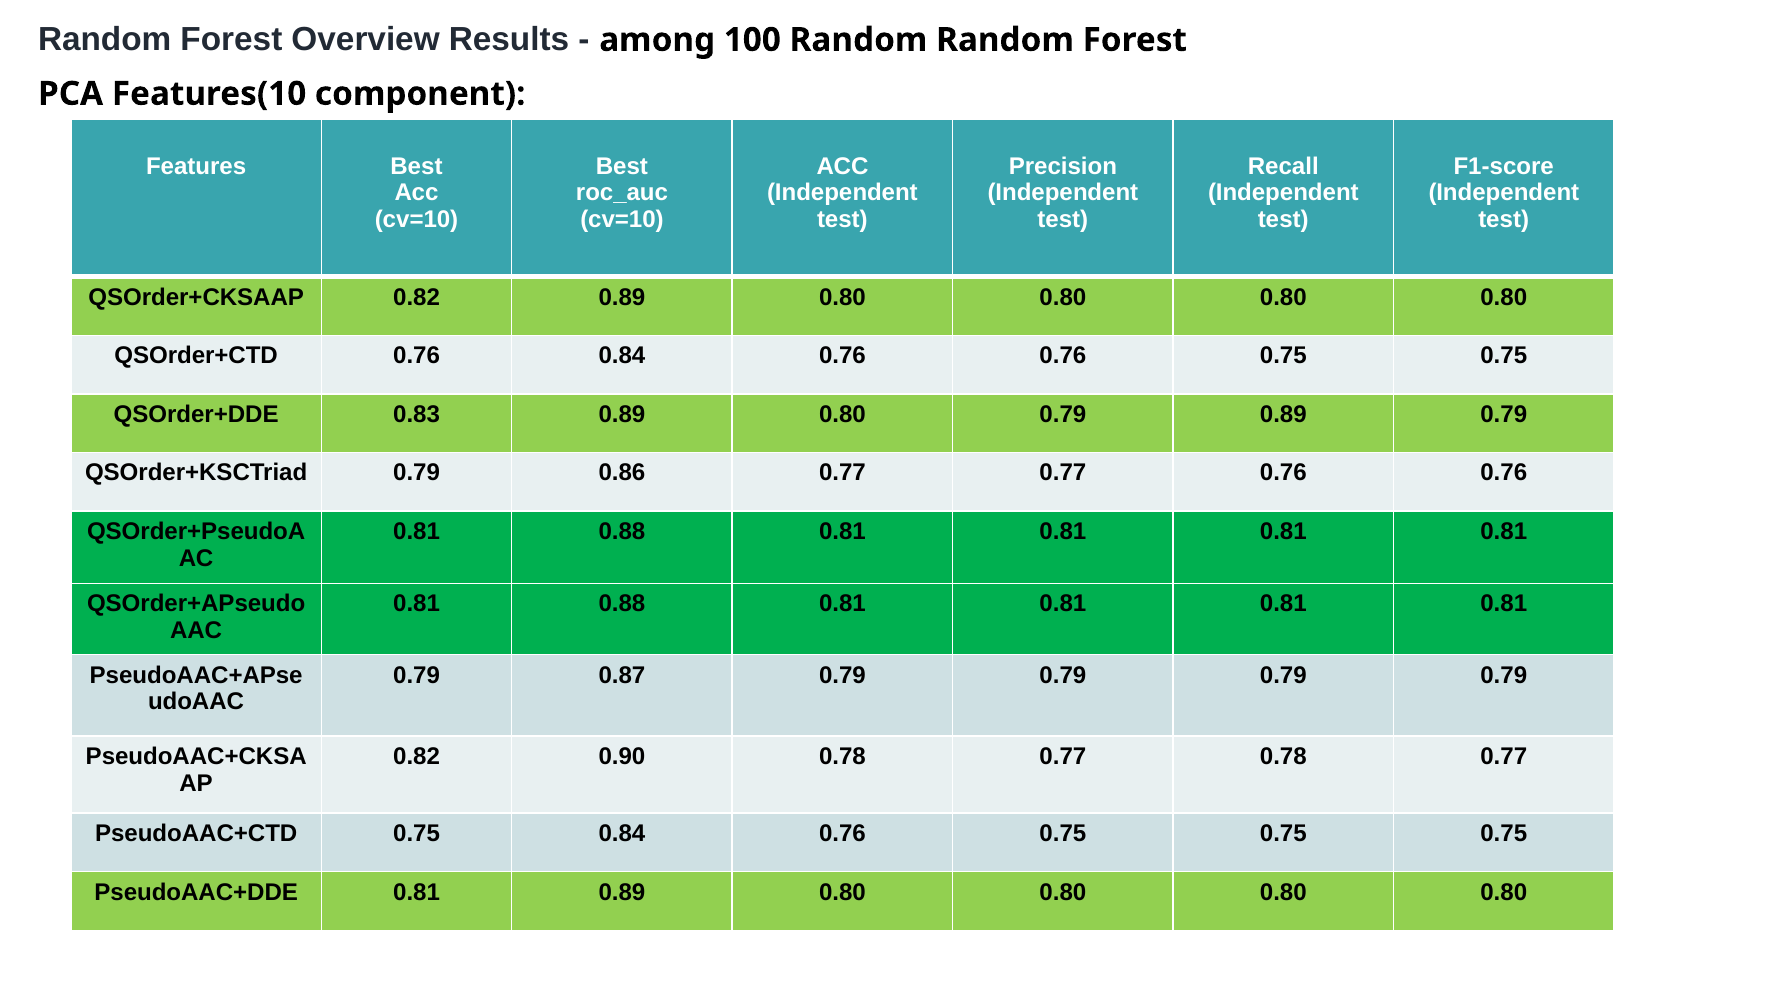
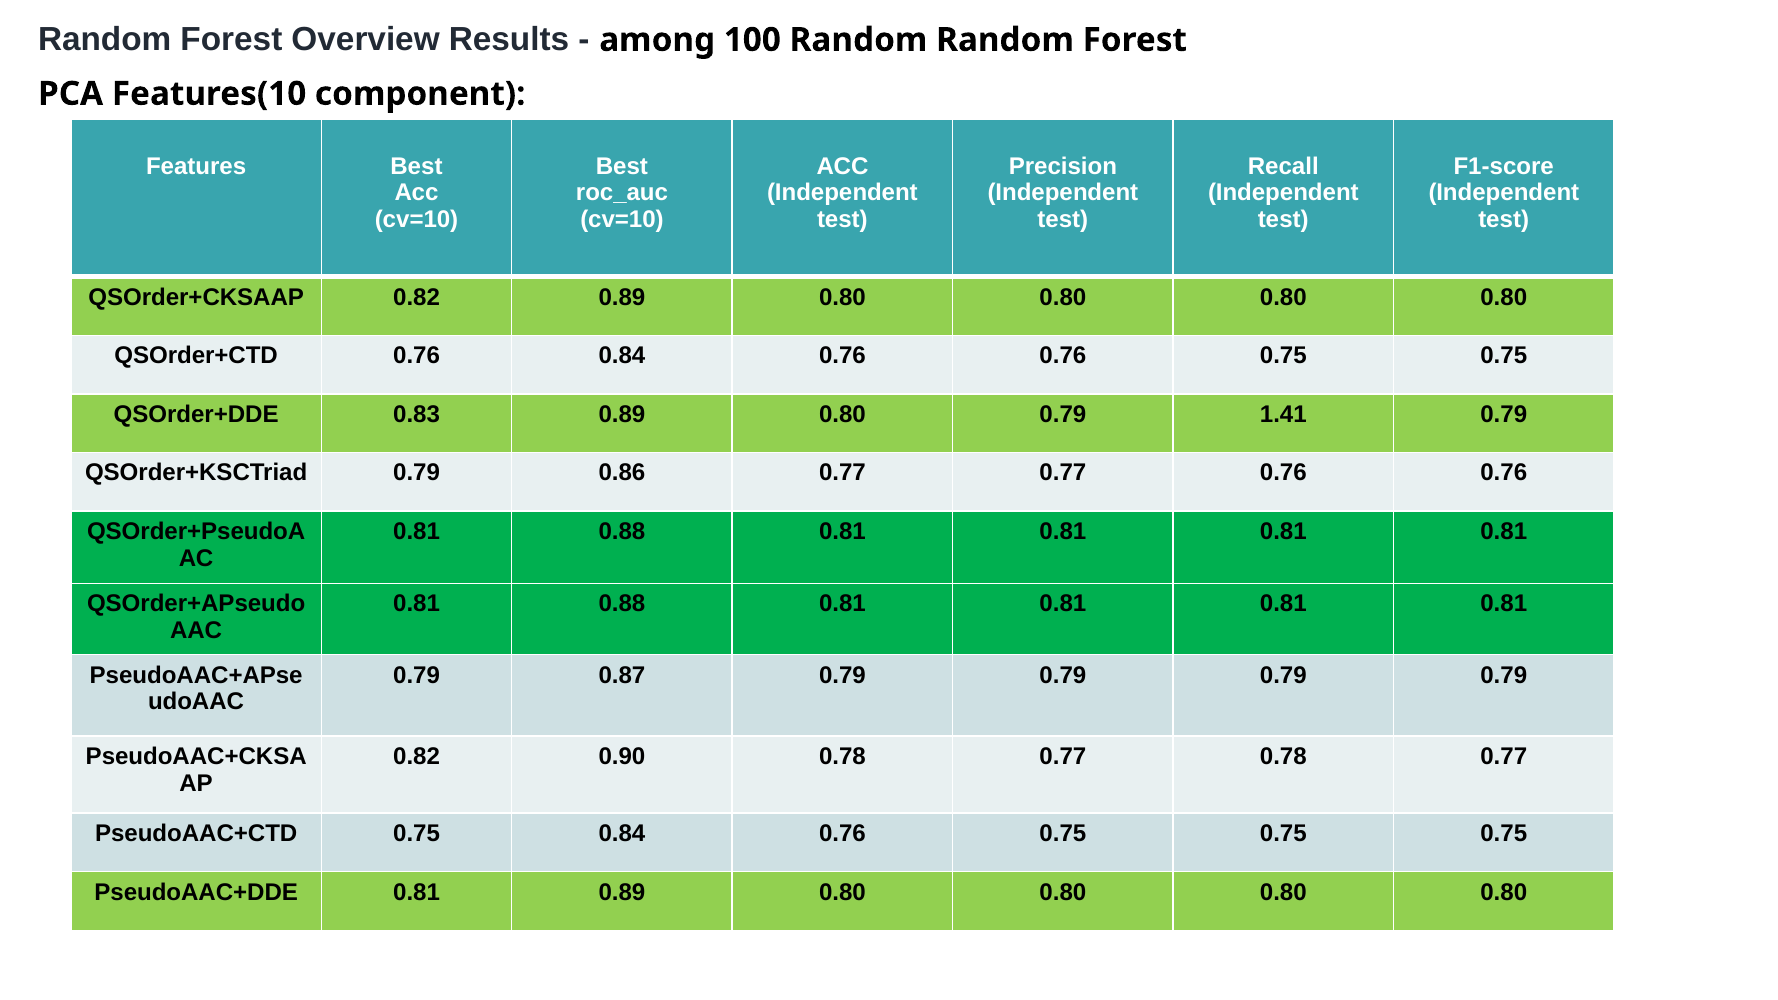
0.79 0.89: 0.89 -> 1.41 (1283, 415)
